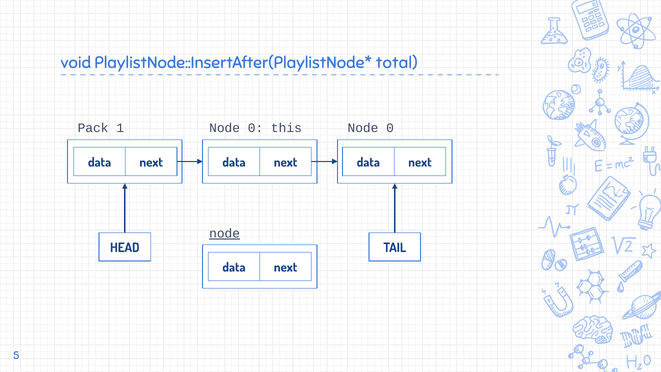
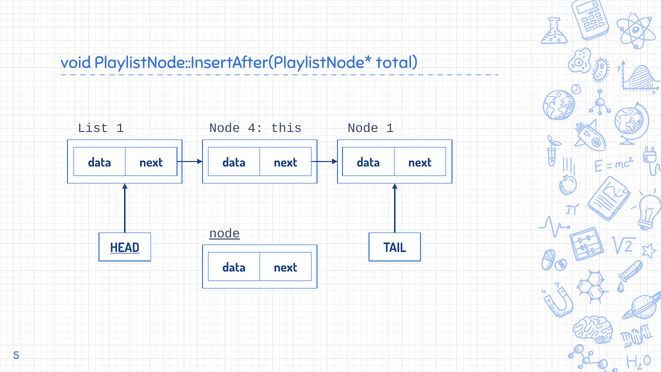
Pack: Pack -> List (93, 128)
0: 0 -> 4 (256, 128)
1 Node 0: 0 -> 1 (390, 128)
HEAD underline: none -> present (125, 248)
